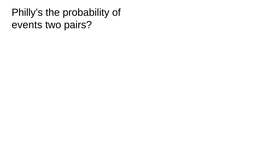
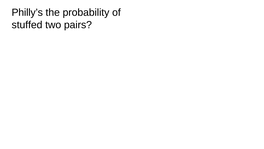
events: events -> stuffed (27, 25)
